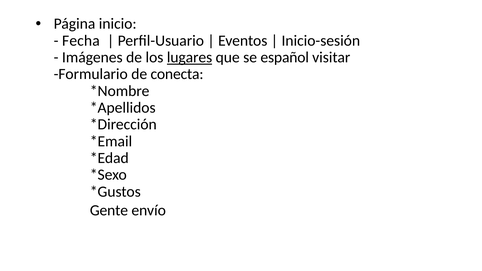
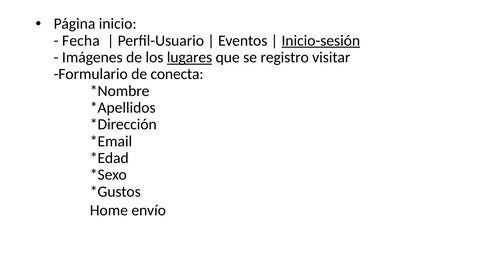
Inicio-sesión underline: none -> present (321, 41)
español: español -> registro (285, 57)
Gente: Gente -> Home (109, 211)
